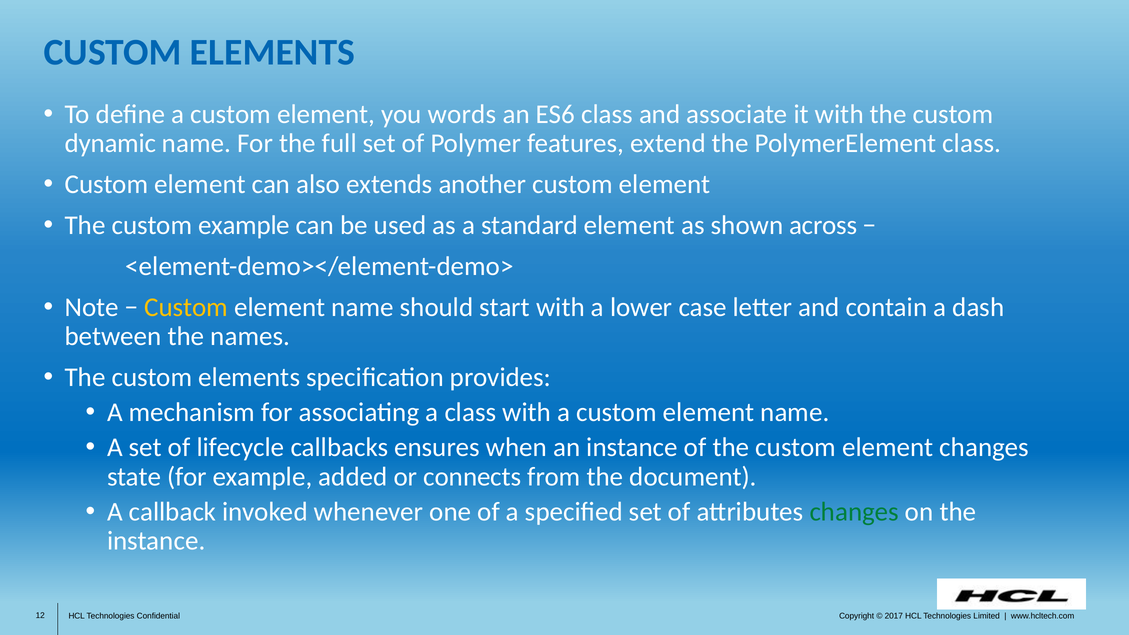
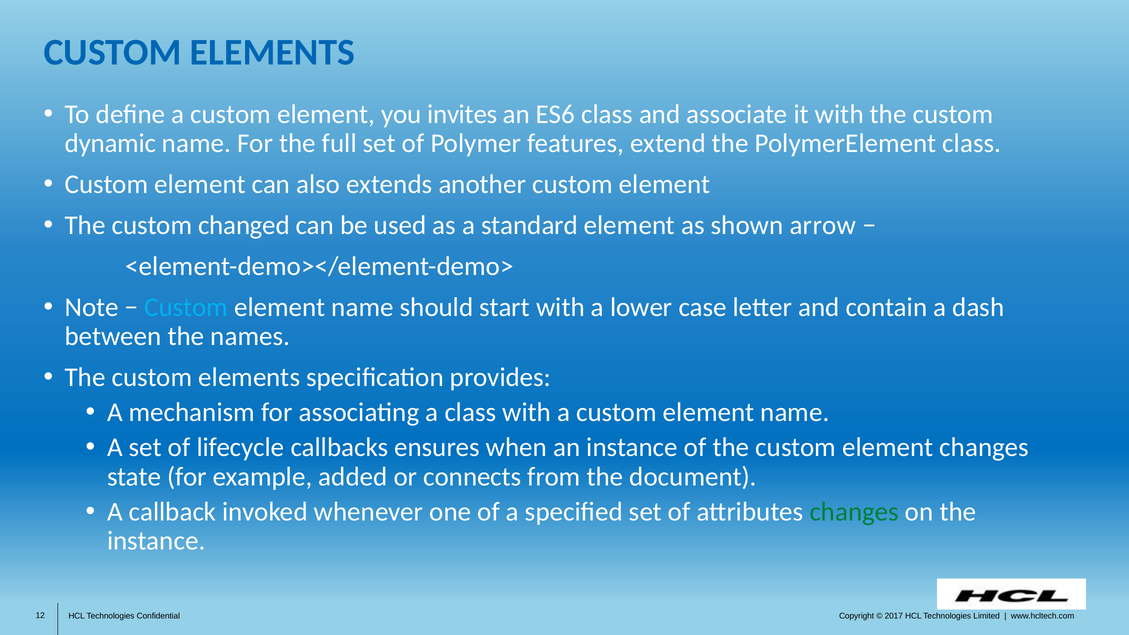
words: words -> invites (462, 114)
custom example: example -> changed (244, 225)
across: across -> arrow (823, 225)
Custom colour: yellow -> light blue (186, 307)
